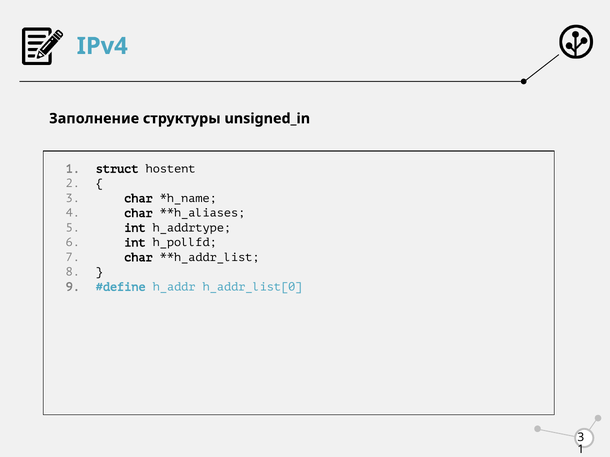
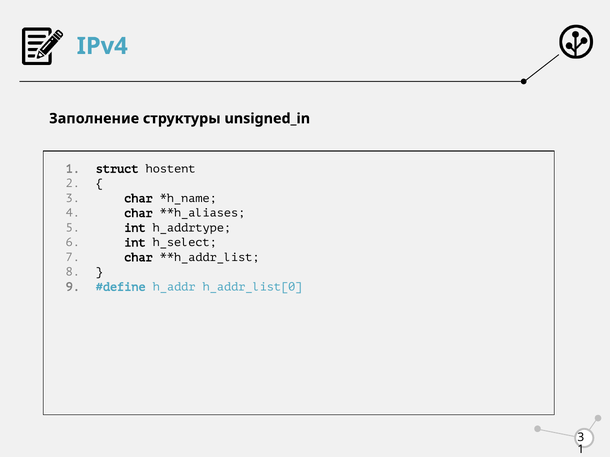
h_pollfd: h_pollfd -> h_select (185, 243)
